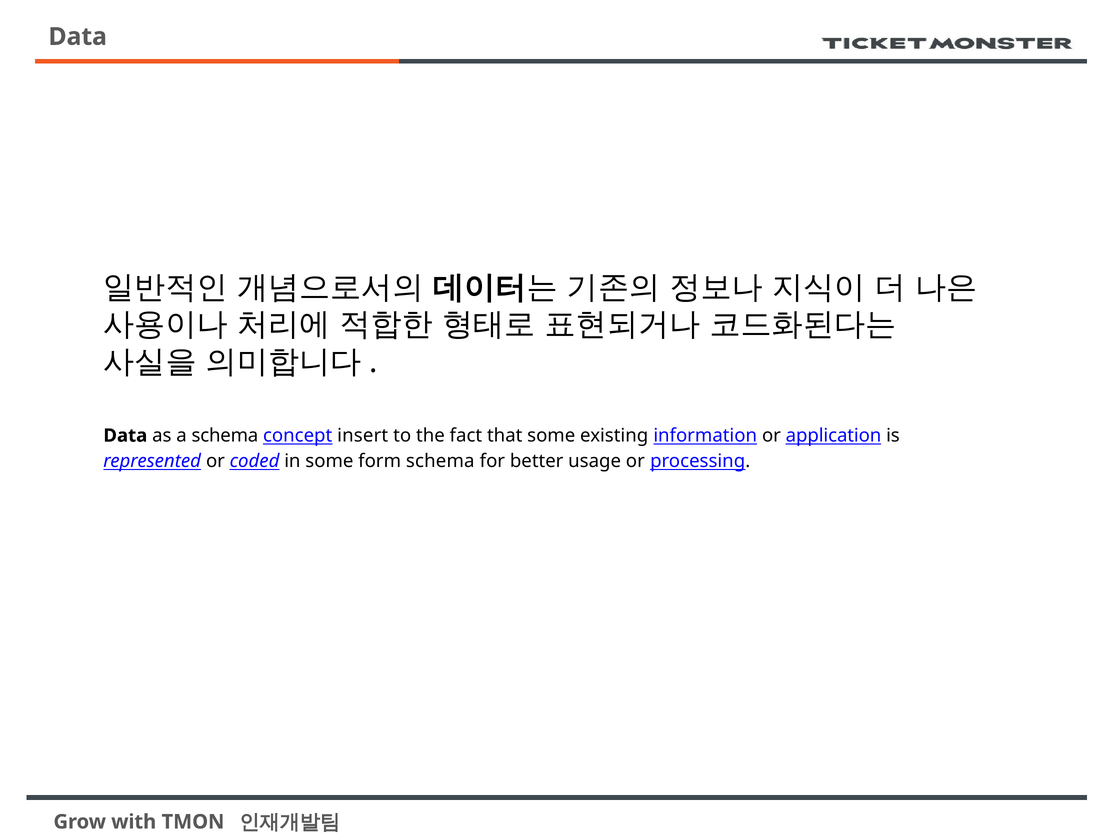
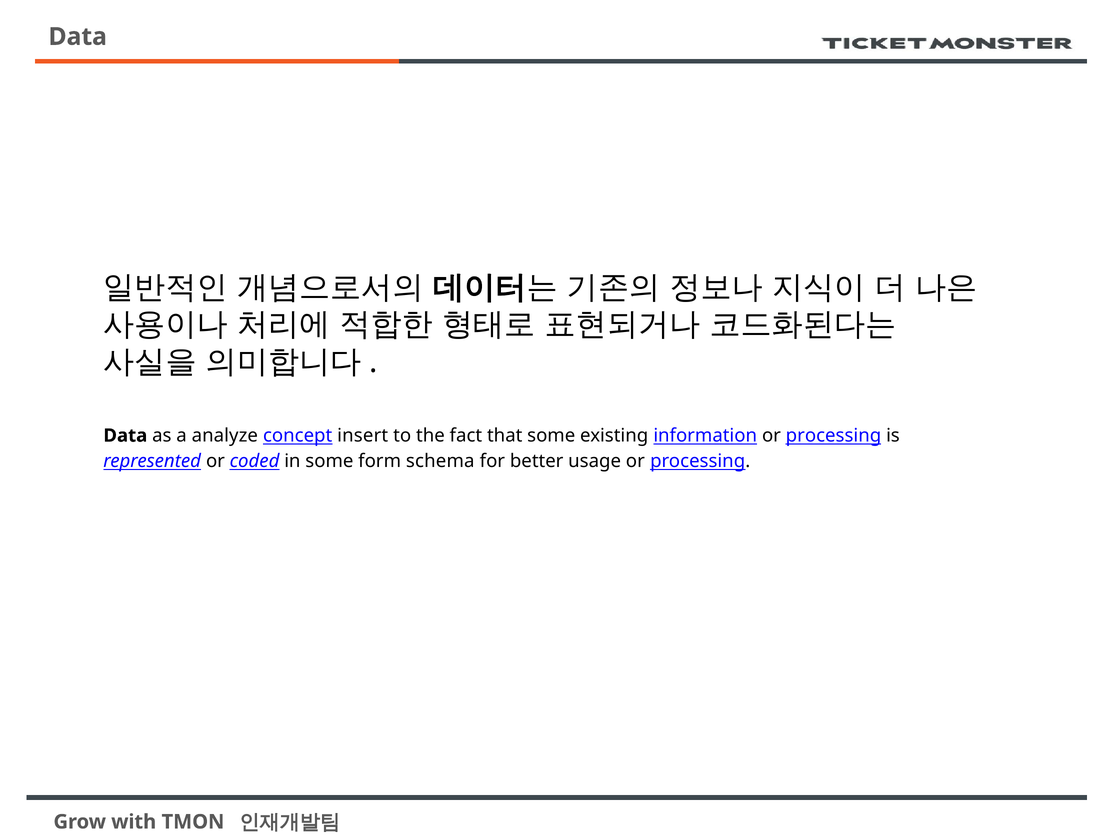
a schema: schema -> analyze (225, 435)
information or application: application -> processing (833, 435)
